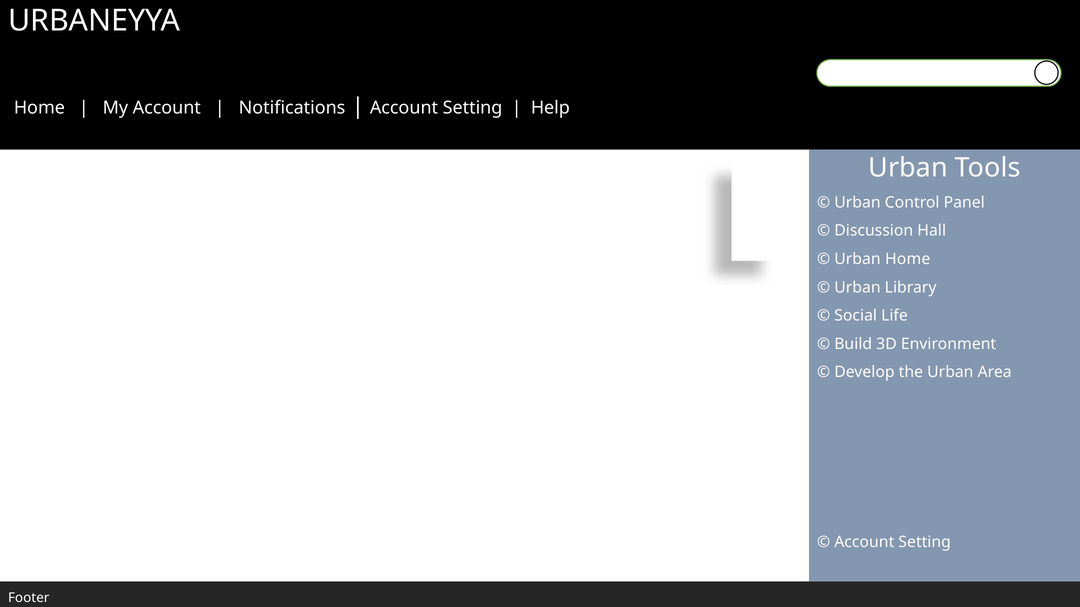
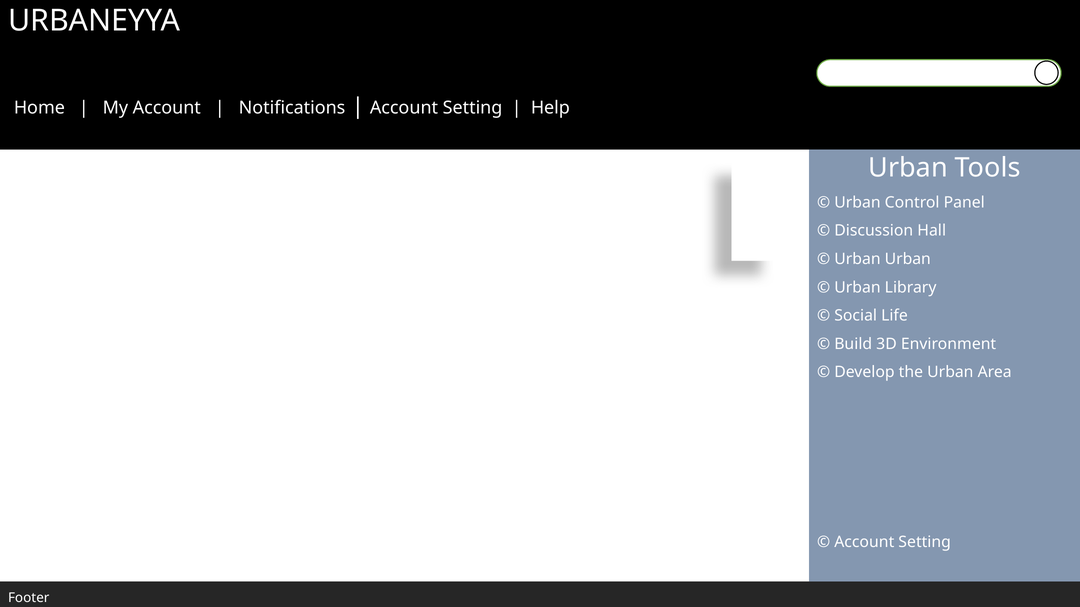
Urban Home: Home -> Urban (908, 259)
